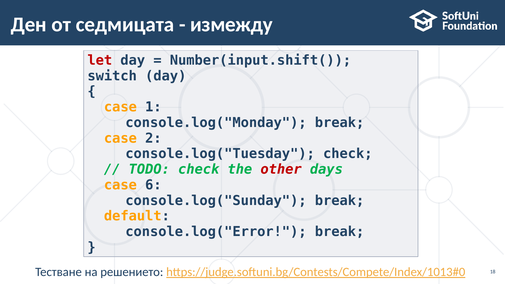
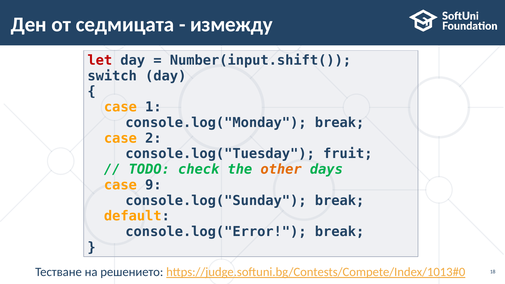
console.log("Tuesday check: check -> fruit (348, 154)
other colour: red -> orange (281, 169)
6: 6 -> 9 (153, 185)
